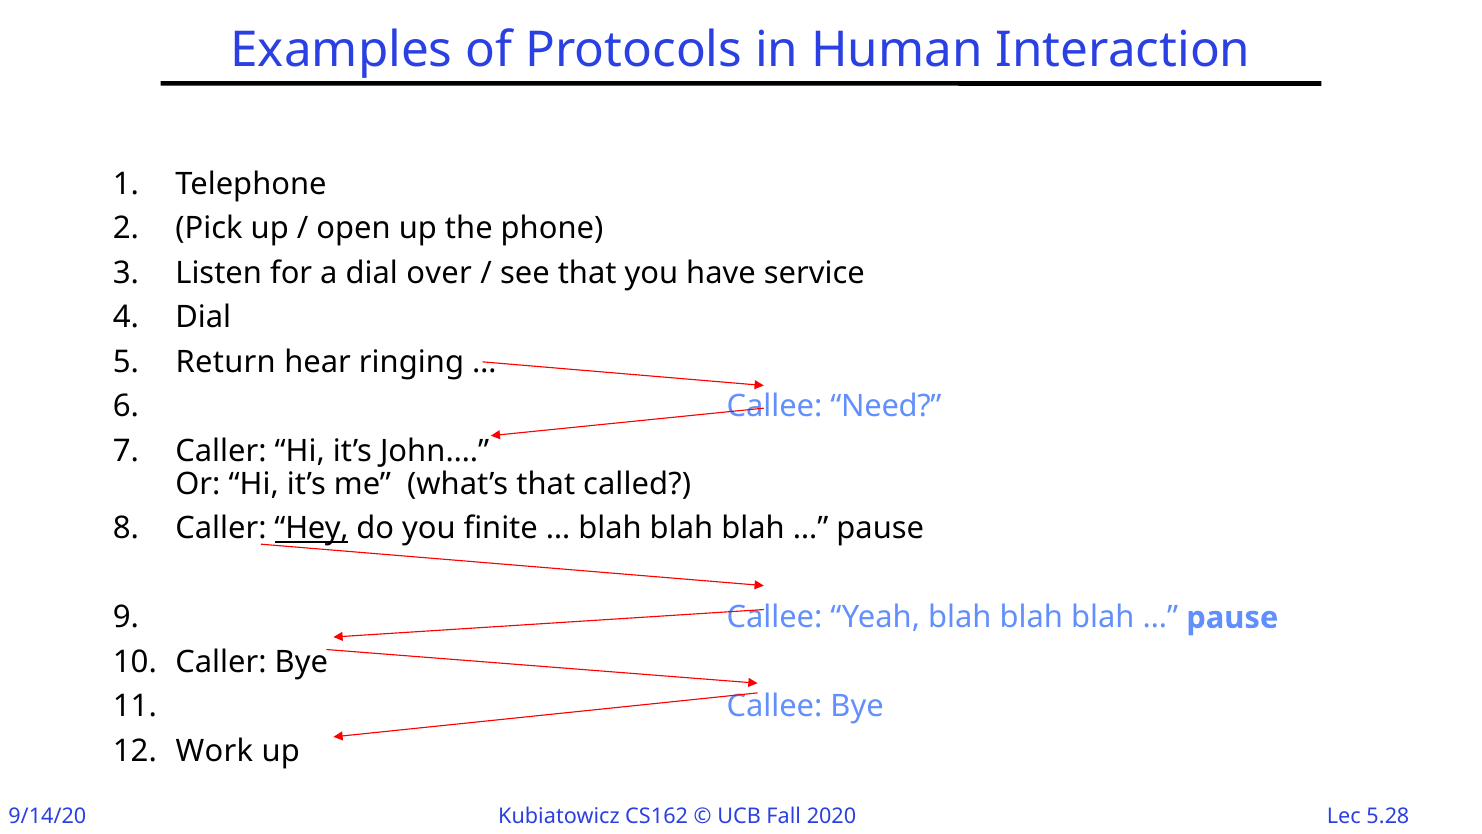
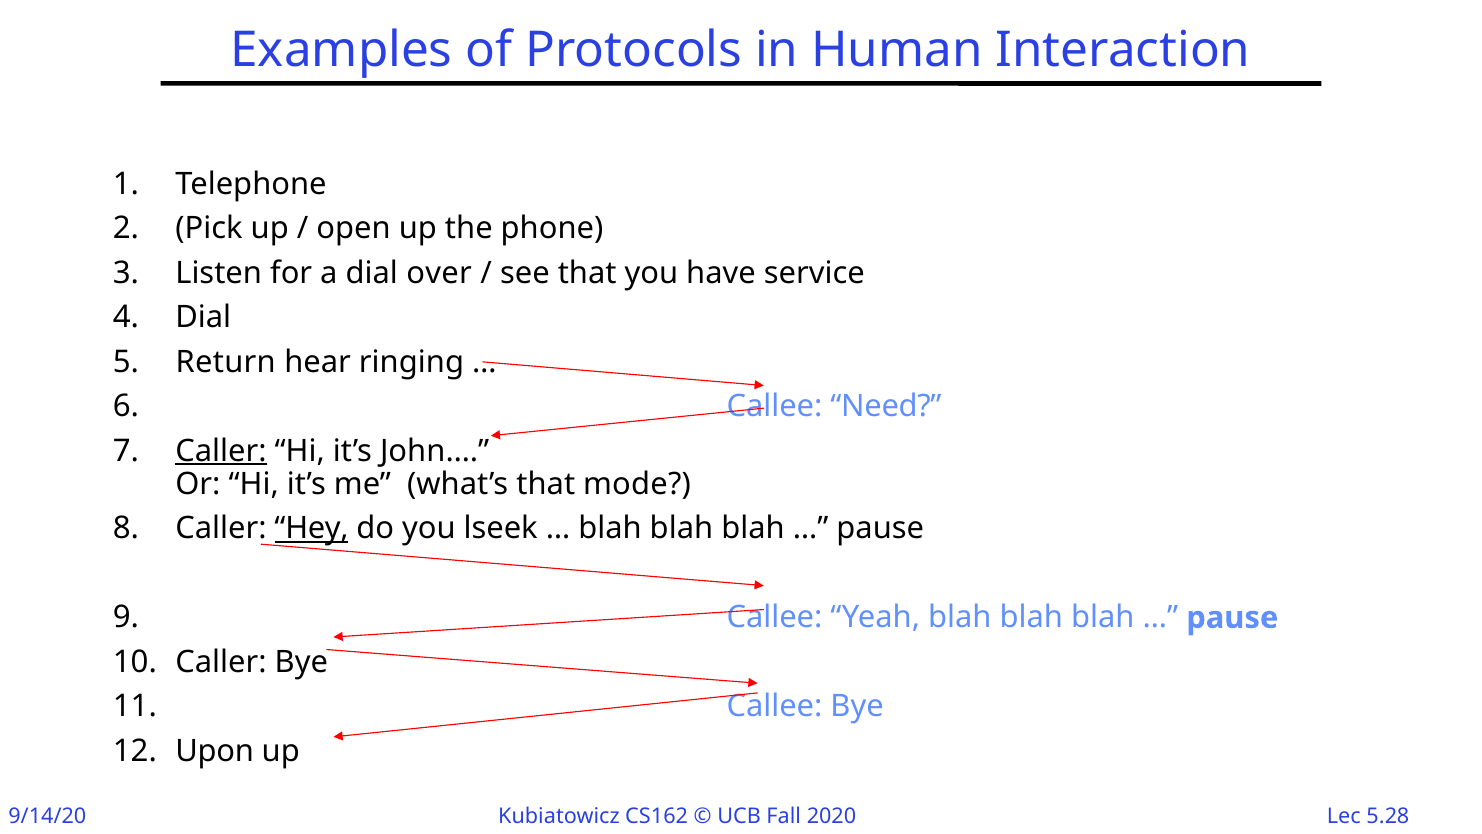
Caller underline: none -> present (221, 451)
called: called -> mode (637, 484)
finite: finite -> lseek (501, 529)
Work: Work -> Upon (215, 751)
